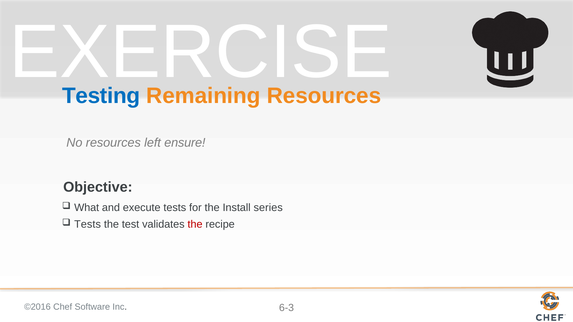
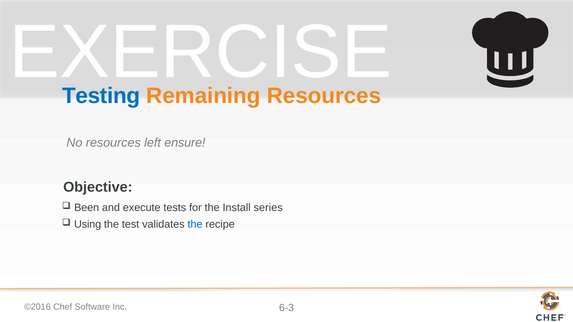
What: What -> Been (87, 208)
Tests: Tests -> Using (88, 224)
the colour: red -> blue (195, 224)
